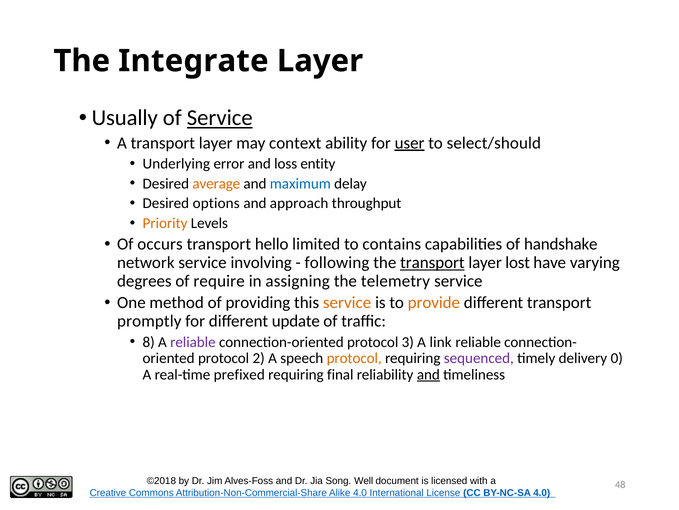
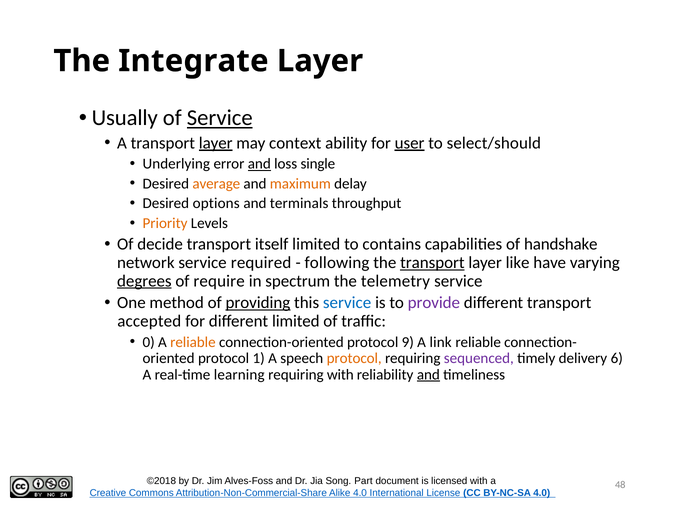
layer underline: none -> present (216, 143)
and underline: none -> present (259, 164)
entity: entity -> single (318, 164)
maximum colour: blue -> orange (300, 183)
approach: approach -> terminals (299, 203)
occurs: occurs -> decide (160, 244)
hello: hello -> itself (272, 244)
involving: involving -> required (261, 262)
lost: lost -> like (518, 262)
degrees underline: none -> present (144, 281)
assigning: assigning -> spectrum (298, 281)
providing underline: none -> present (258, 302)
service colour: orange -> blue (347, 302)
provide colour: orange -> purple (434, 302)
promptly: promptly -> accepted (149, 321)
different update: update -> limited (296, 321)
8: 8 -> 0 (149, 342)
reliable colour: purple -> orange (193, 342)
3: 3 -> 9 (408, 342)
2: 2 -> 1 (259, 358)
0: 0 -> 6 (617, 358)
prefixed: prefixed -> learning (239, 374)
requiring final: final -> with (340, 374)
Well: Well -> Part (364, 480)
